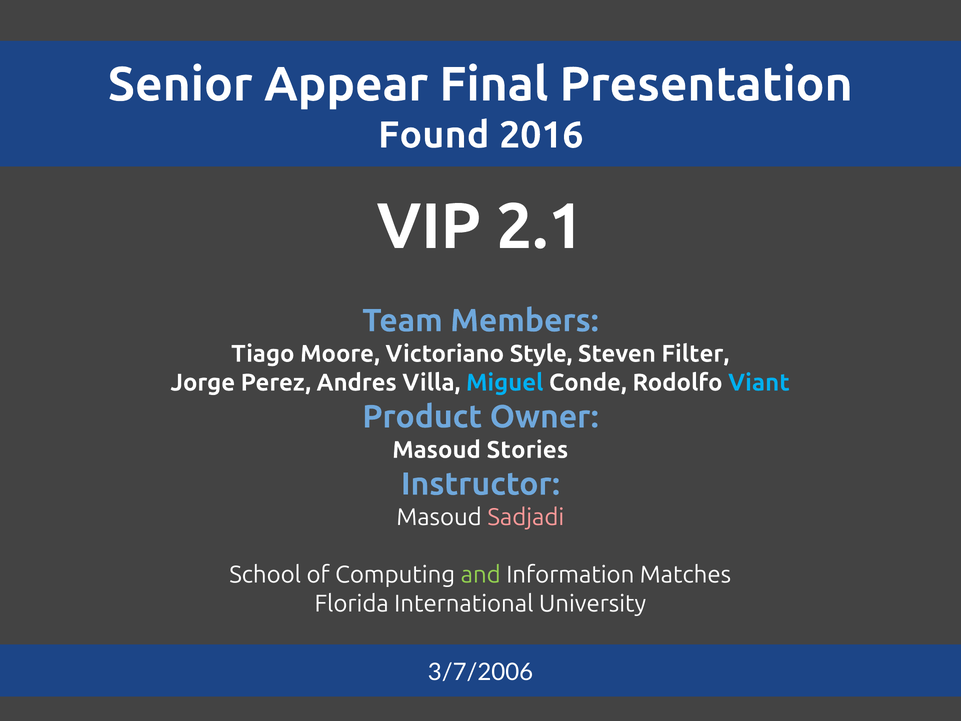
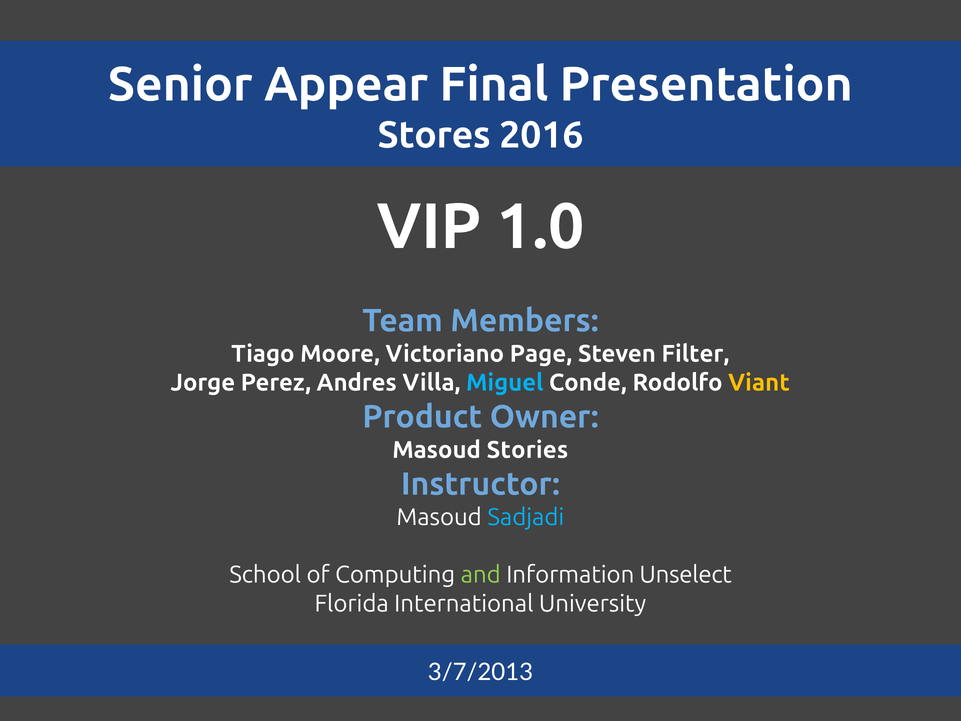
Found: Found -> Stores (434, 135)
2.1: 2.1 -> 1.0 (540, 227)
Style: Style -> Page (541, 354)
Viant colour: light blue -> yellow (759, 382)
Sadjadi colour: pink -> light blue (526, 517)
Matches: Matches -> Unselect (686, 575)
3/7/2006: 3/7/2006 -> 3/7/2013 (480, 672)
